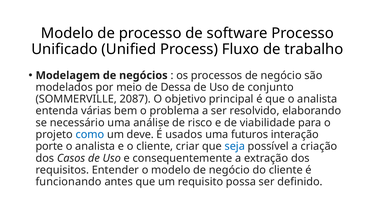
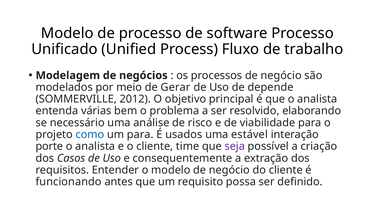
Dessa: Dessa -> Gerar (176, 87)
conjunto: conjunto -> depende (271, 87)
2087: 2087 -> 2012 (135, 99)
um deve: deve -> para (140, 134)
futuros: futuros -> estável (250, 134)
criar: criar -> time (188, 146)
seja colour: blue -> purple (235, 146)
